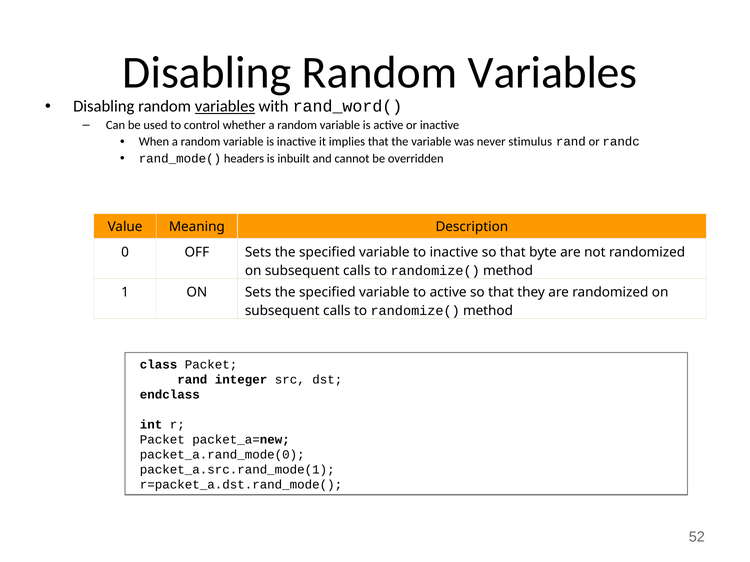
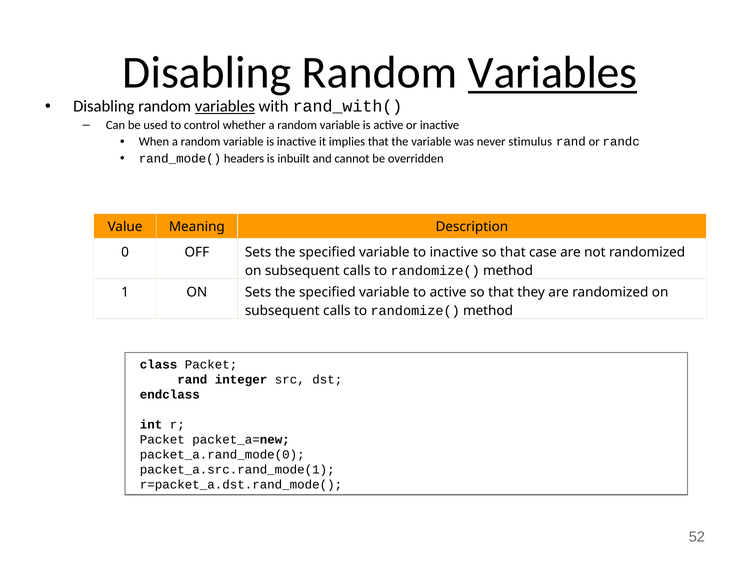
Variables underline: none -> present (553, 73)
rand_word(: rand_word( -> rand_with( (347, 106)
byte: byte -> case (543, 252)
